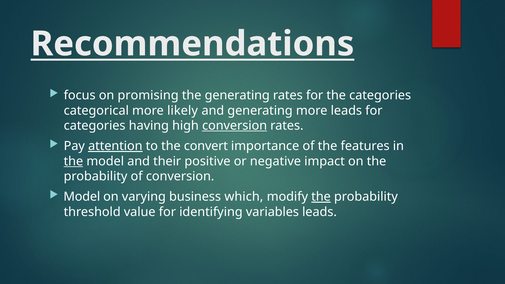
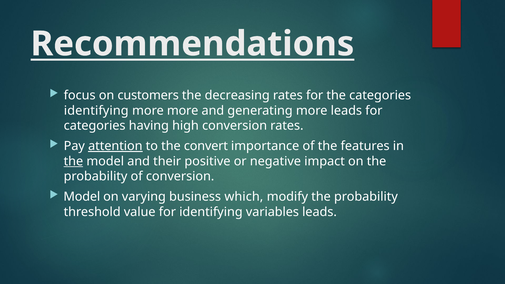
promising: promising -> customers (148, 95)
the generating: generating -> decreasing (237, 95)
categorical: categorical -> identifying (96, 111)
more likely: likely -> more (183, 111)
conversion underline: present -> none (235, 126)
the underline: present -> none (321, 197)
